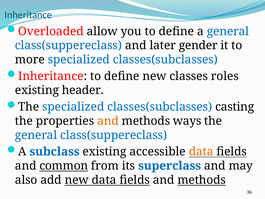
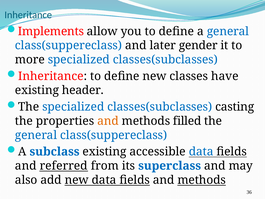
Overloaded: Overloaded -> Implements (51, 31)
roles: roles -> have (225, 76)
ways: ways -> filled (187, 121)
data colour: orange -> blue (201, 151)
common: common -> referred (64, 166)
